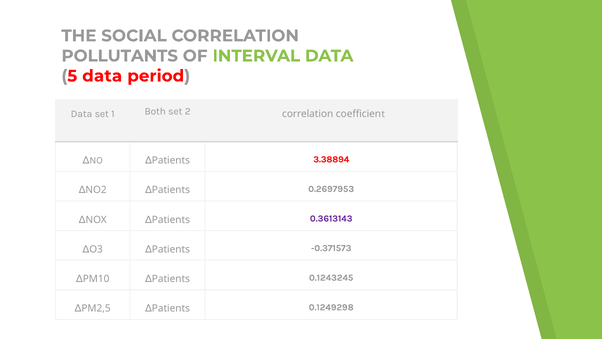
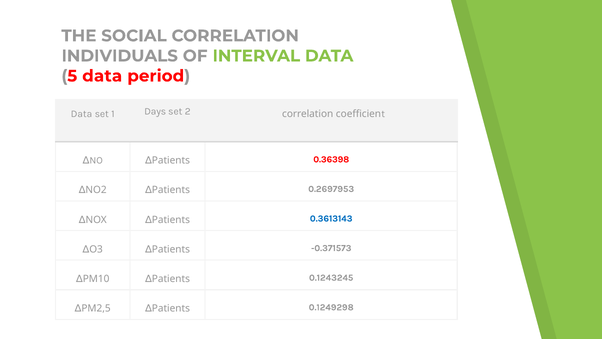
POLLUTANTS: POLLUTANTS -> INDIVIDUALS (120, 56)
Both: Both -> Days (155, 111)
3.38894: 3.38894 -> 0.36398 (331, 159)
0.3613143 colour: purple -> blue (331, 218)
